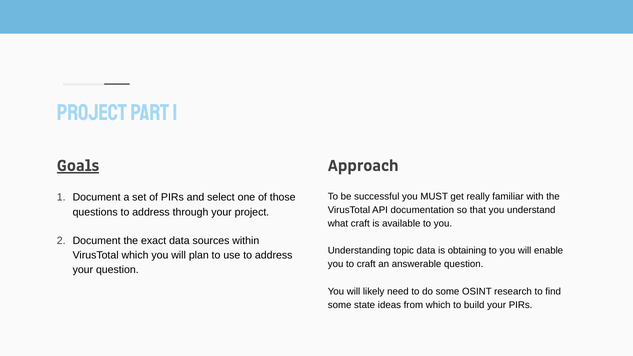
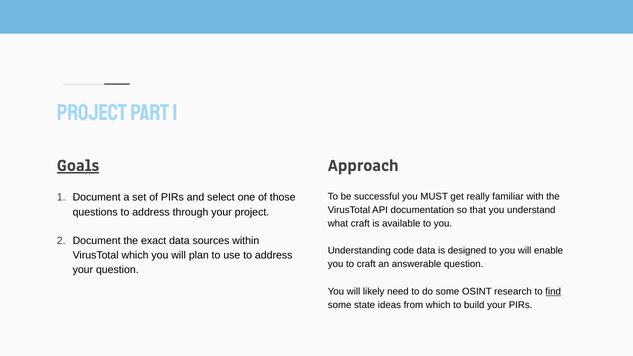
topic: topic -> code (404, 251)
obtaining: obtaining -> designed (467, 251)
find underline: none -> present (553, 292)
